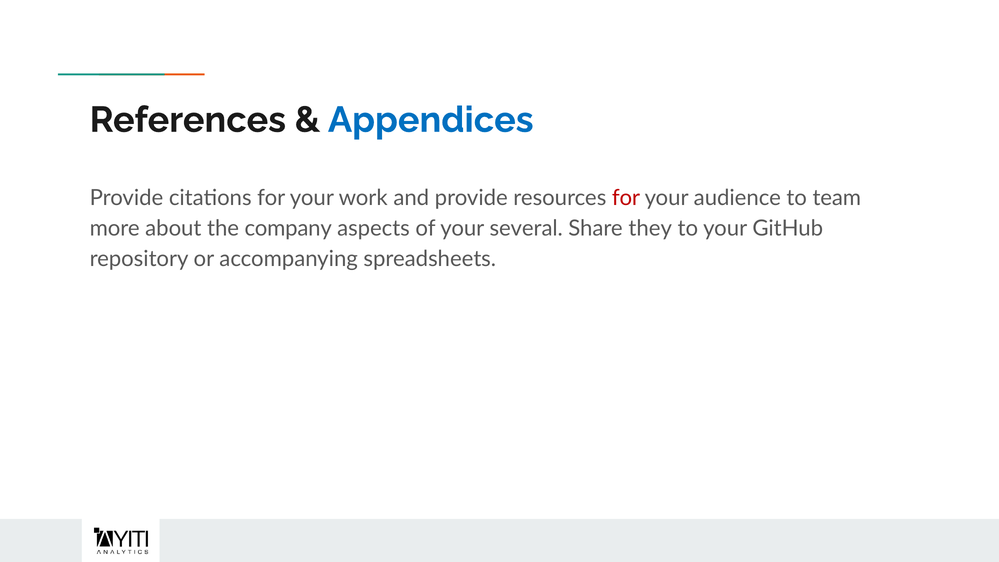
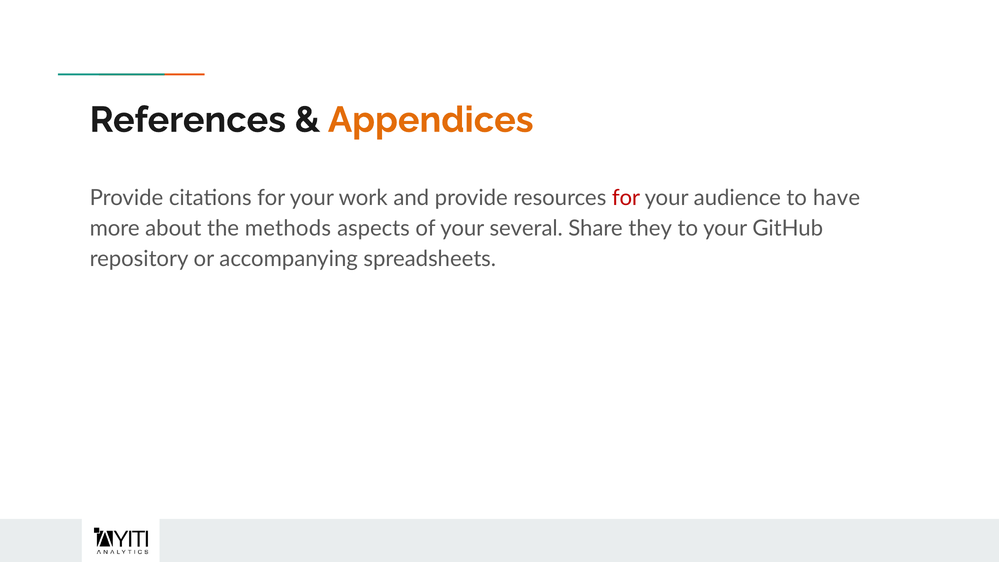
Appendices colour: blue -> orange (431, 120)
team: team -> have (837, 198)
company: company -> methods (288, 228)
